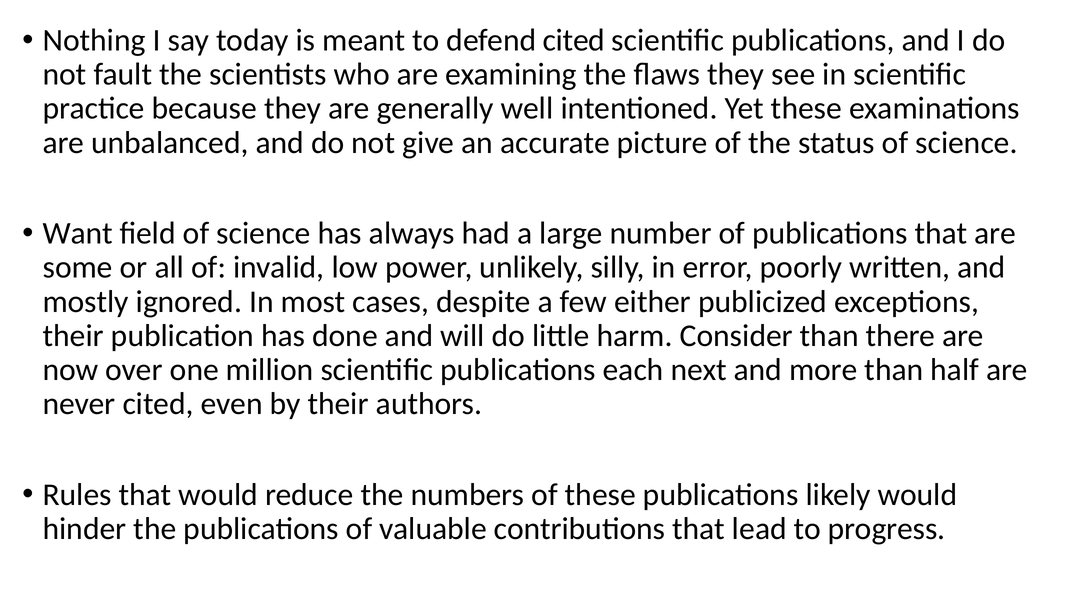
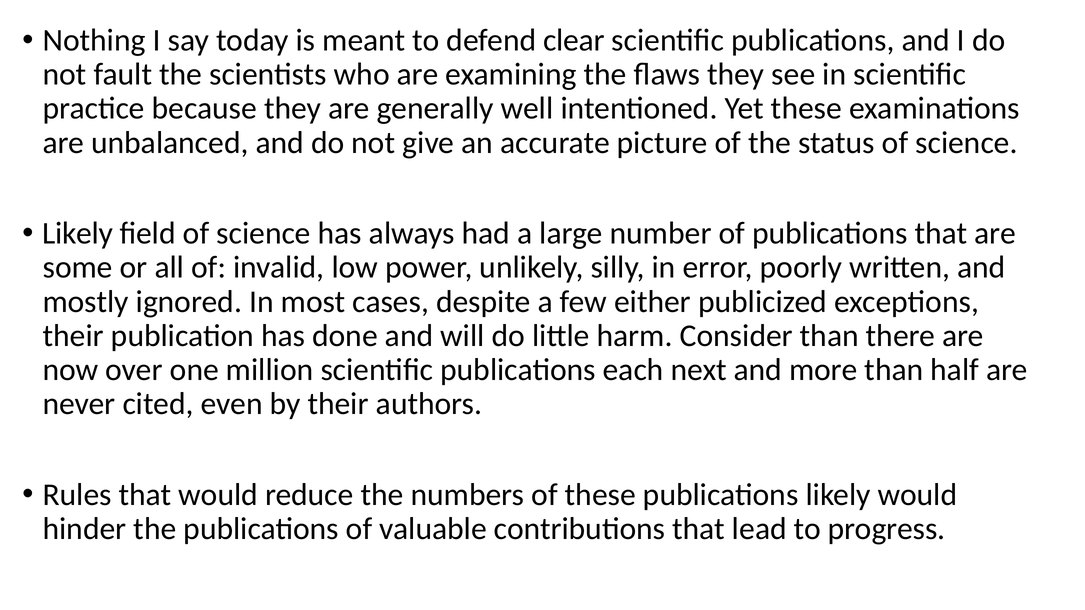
defend cited: cited -> clear (574, 40)
Want: Want -> Likely (78, 233)
